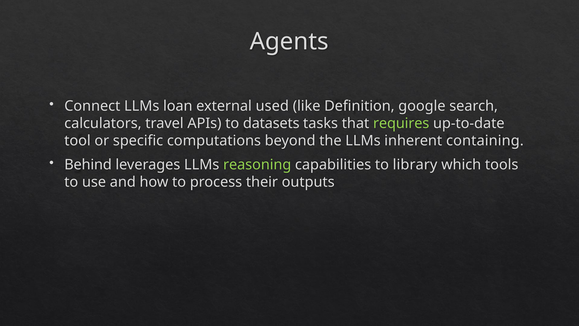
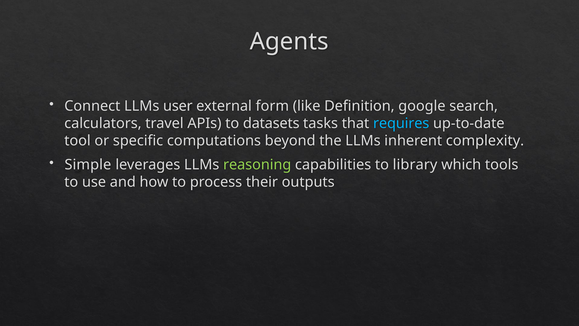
loan: loan -> user (178, 106)
used: used -> form (272, 106)
requires colour: light green -> light blue (401, 123)
containing: containing -> complexity (485, 141)
Behind: Behind -> Simple (88, 165)
